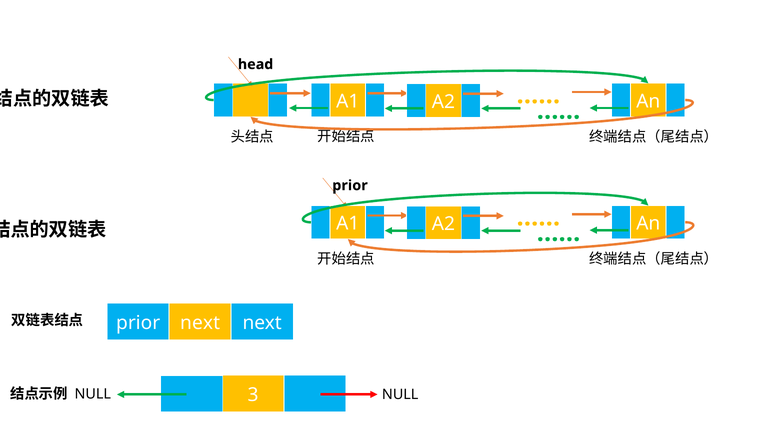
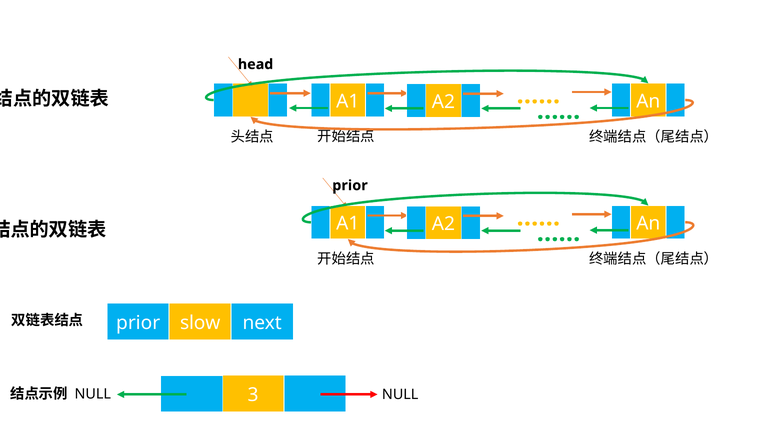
next: next -> slow (200, 323)
